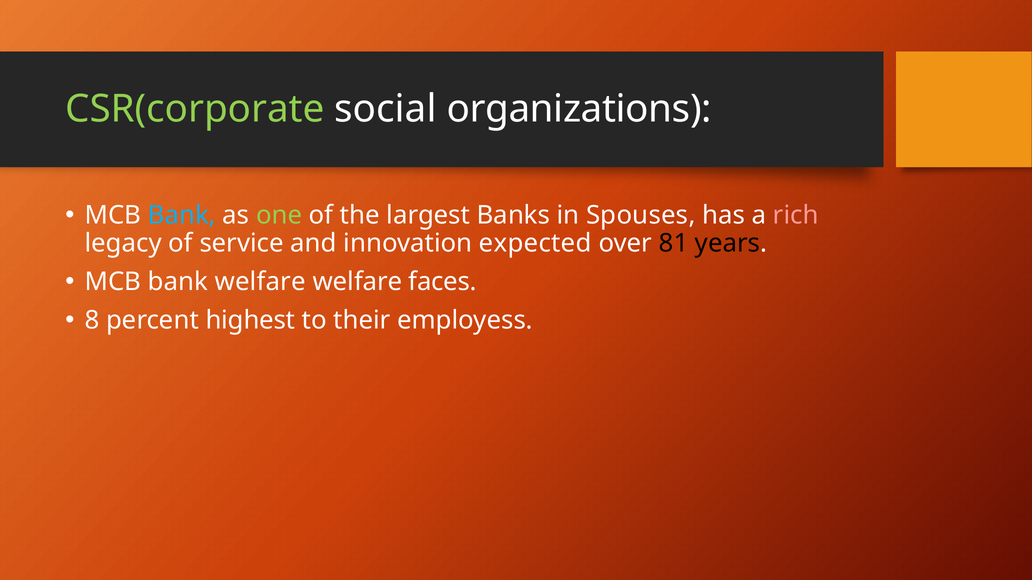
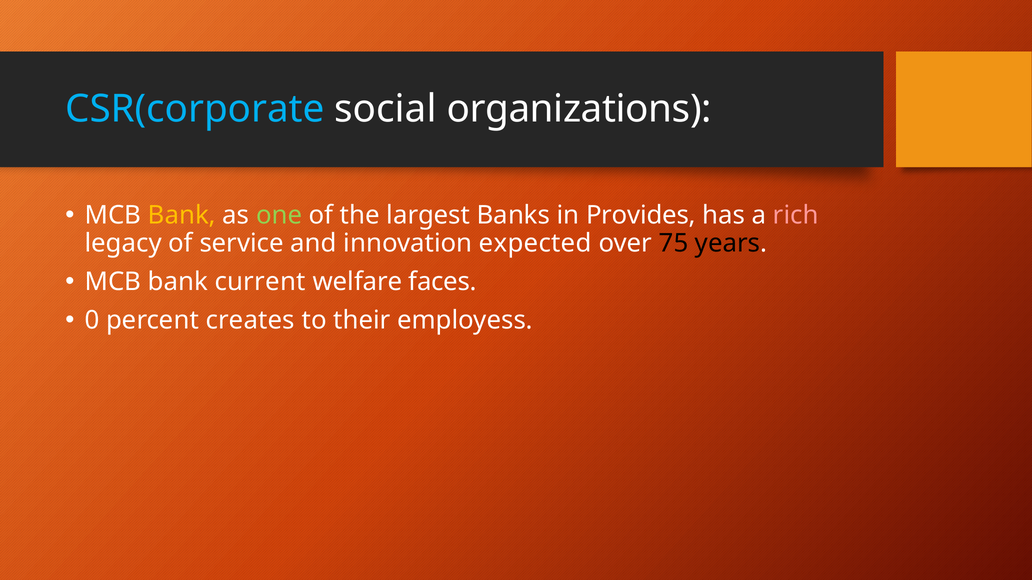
CSR(corporate colour: light green -> light blue (195, 109)
Bank colour: light blue -> yellow (182, 215)
Spouses: Spouses -> Provides (641, 215)
81: 81 -> 75 (674, 243)
bank welfare: welfare -> current (260, 282)
8: 8 -> 0 (92, 321)
highest: highest -> creates (250, 321)
